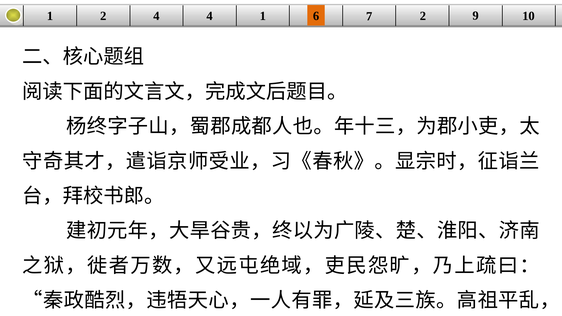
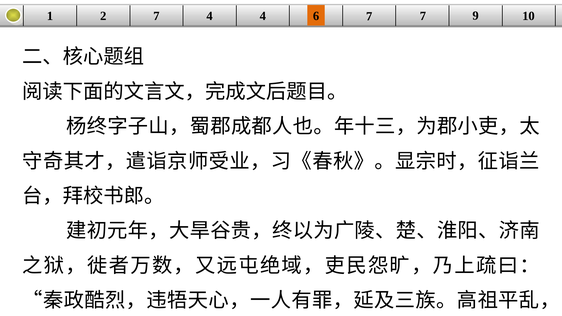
2 4: 4 -> 7 (156, 16)
4 1: 1 -> 4 (263, 16)
7 2: 2 -> 7 (423, 16)
